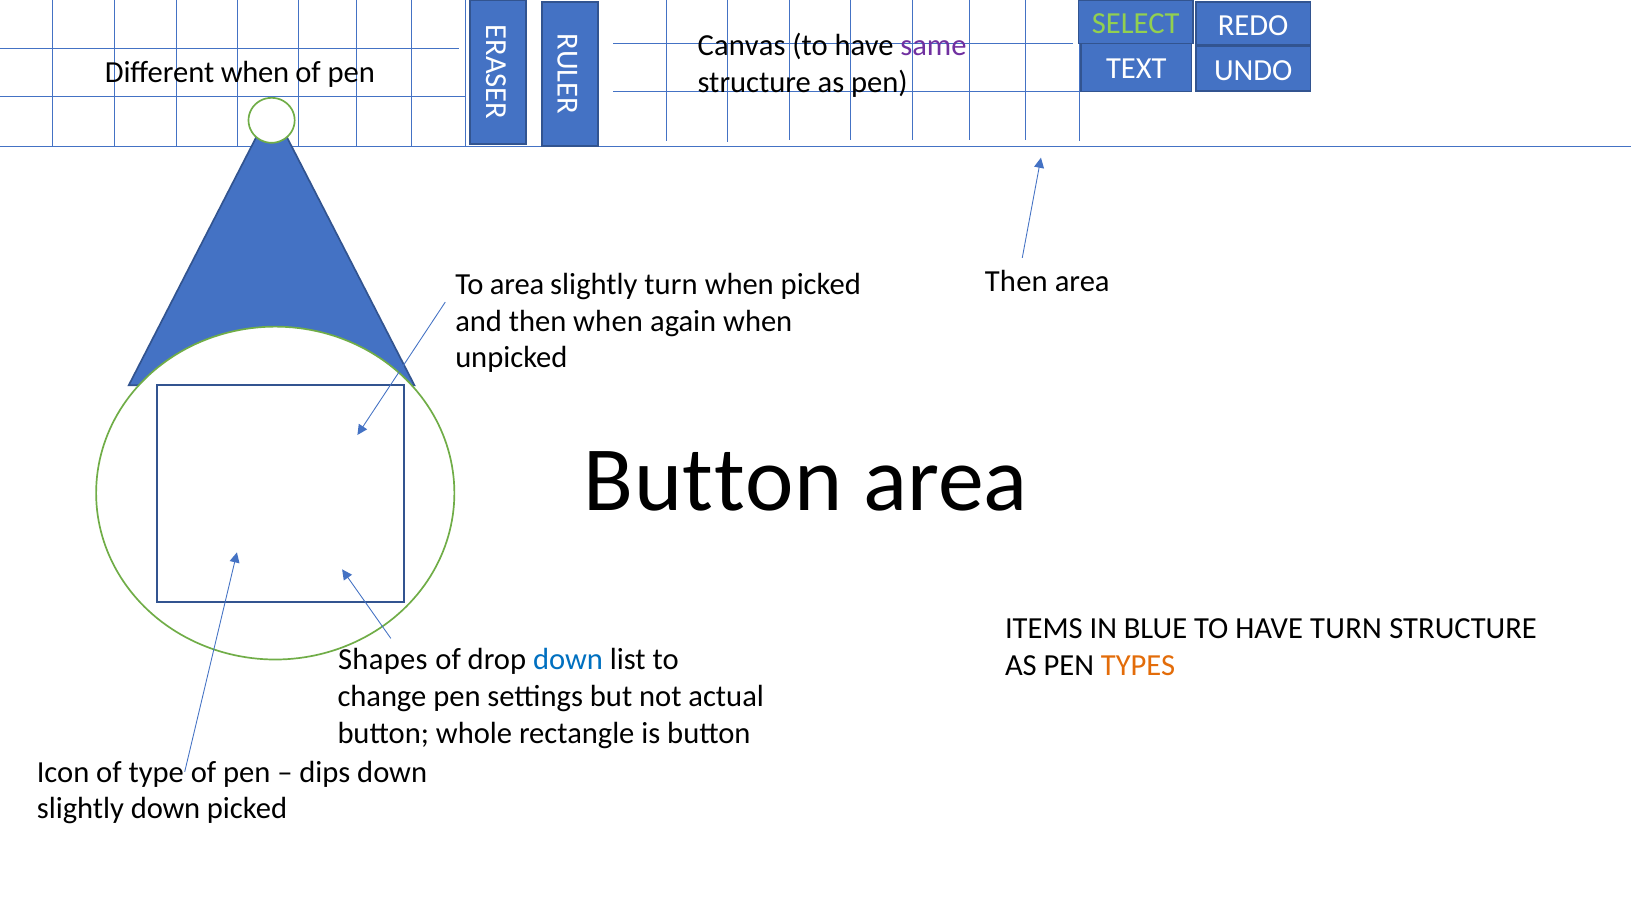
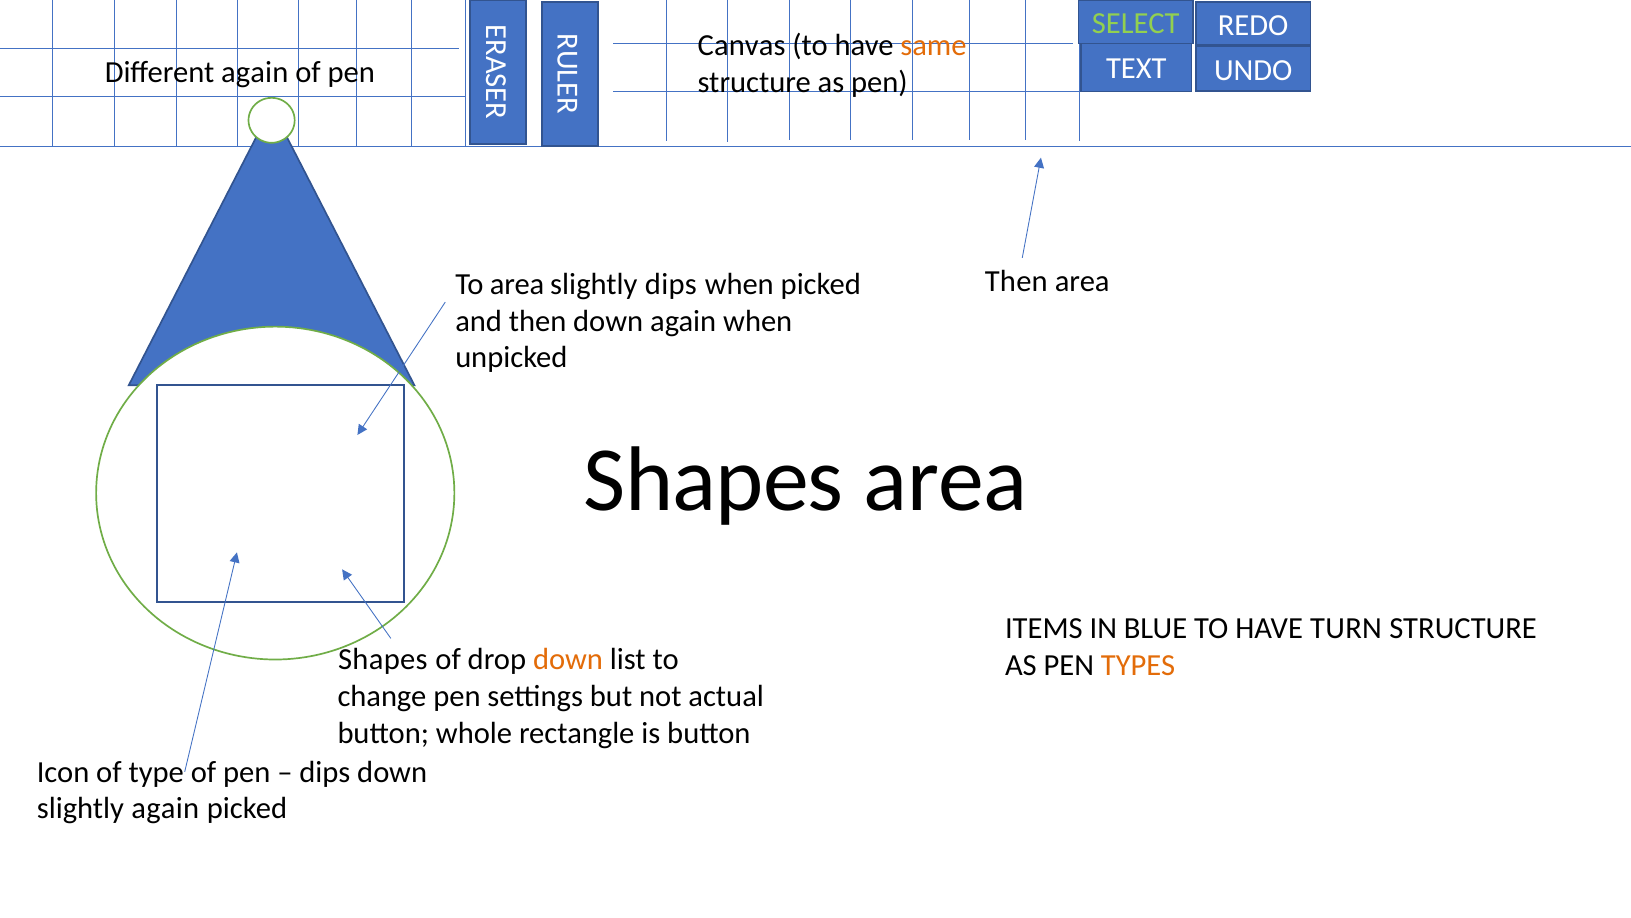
same colour: purple -> orange (933, 45)
Different when: when -> again (255, 73)
slightly turn: turn -> dips (671, 284)
then when: when -> down (608, 321)
Button: Button -> Shapes (714, 480)
down colour: blue -> orange (568, 659)
slightly down: down -> again (165, 808)
